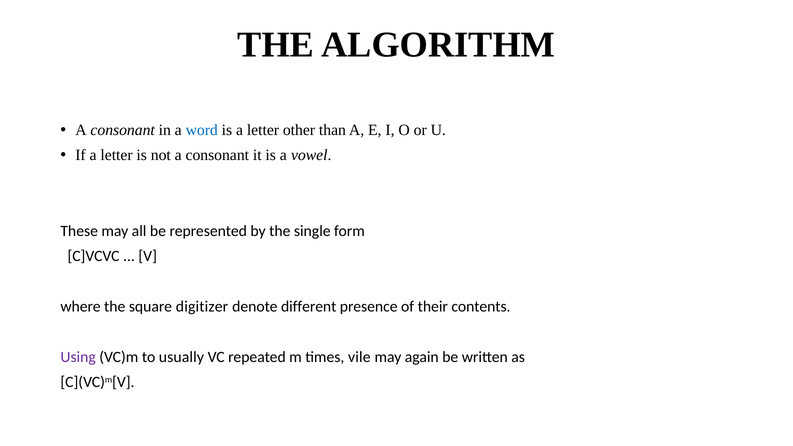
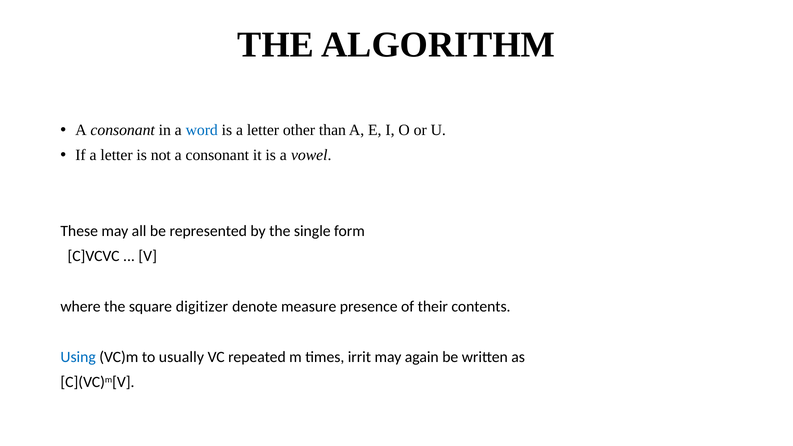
different: different -> measure (309, 307)
Using colour: purple -> blue (78, 357)
vile: vile -> irrit (359, 357)
